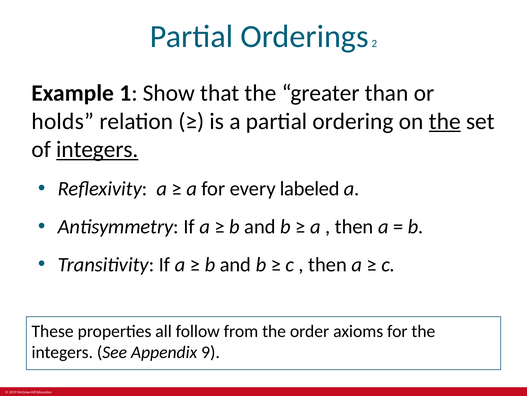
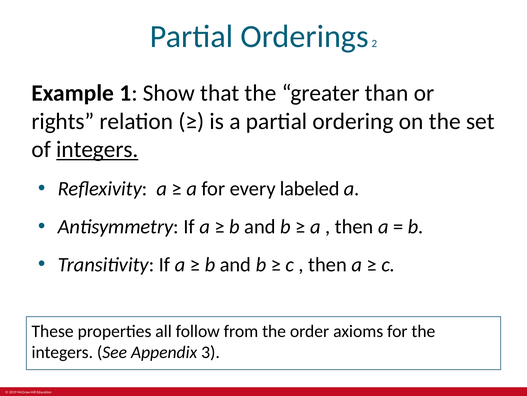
holds: holds -> rights (63, 121)
the underline: present -> none (445, 121)
9: 9 -> 3 (211, 352)
